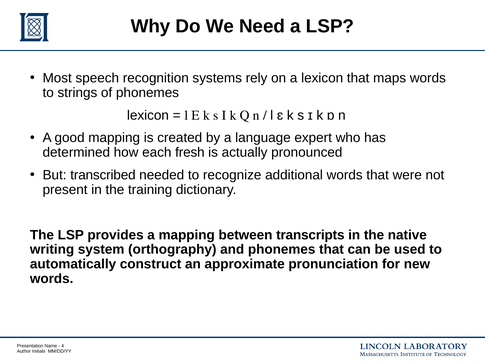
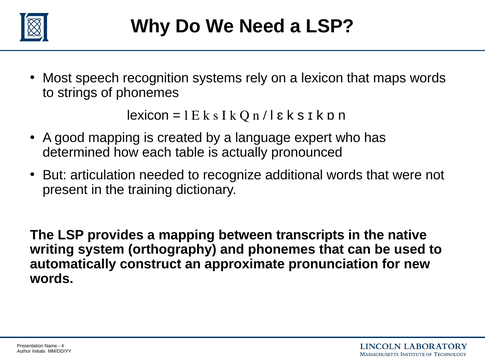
fresh: fresh -> table (190, 152)
transcribed: transcribed -> articulation (103, 175)
